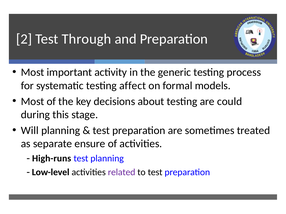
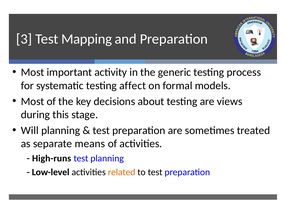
2: 2 -> 3 (24, 39)
Through: Through -> Mapping (87, 39)
could: could -> views (230, 102)
ensure: ensure -> means (90, 144)
related colour: purple -> orange (122, 173)
